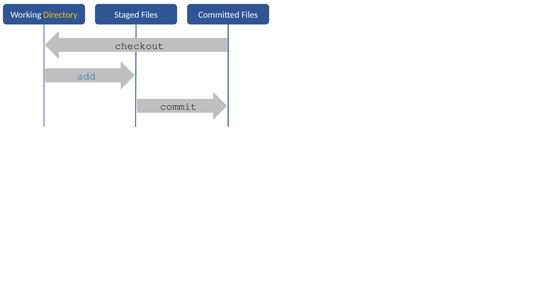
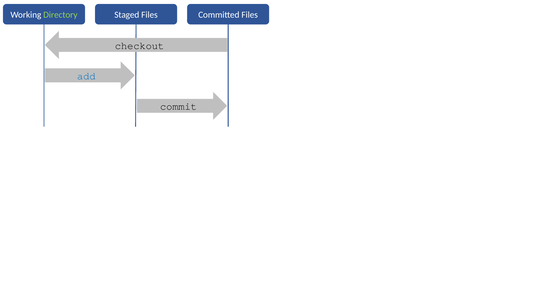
Directory colour: yellow -> light green (60, 15)
